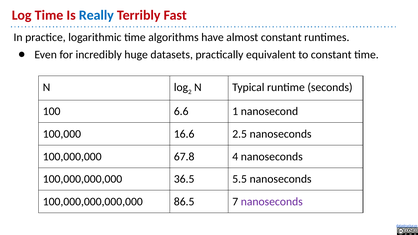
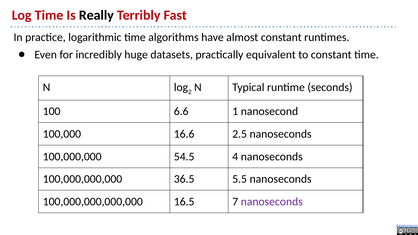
Really colour: blue -> black (96, 15)
67.8: 67.8 -> 54.5 (184, 157)
86.5: 86.5 -> 16.5 (184, 202)
